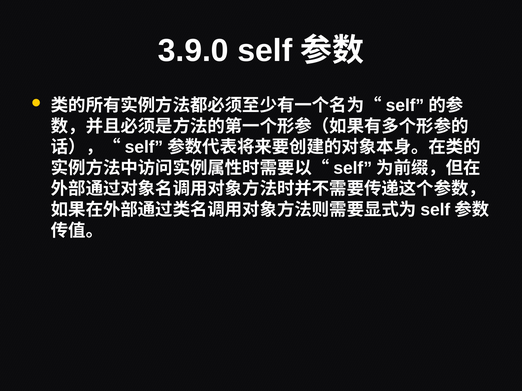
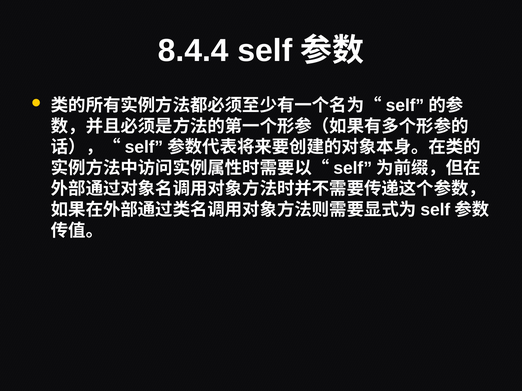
3.9.0: 3.9.0 -> 8.4.4 (193, 51)
